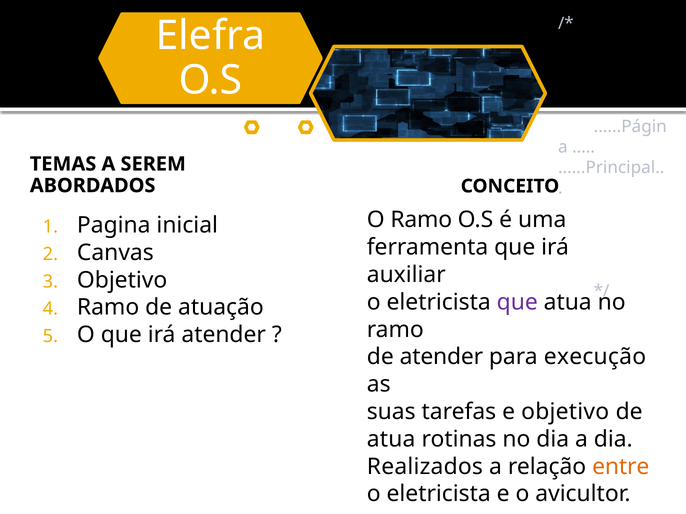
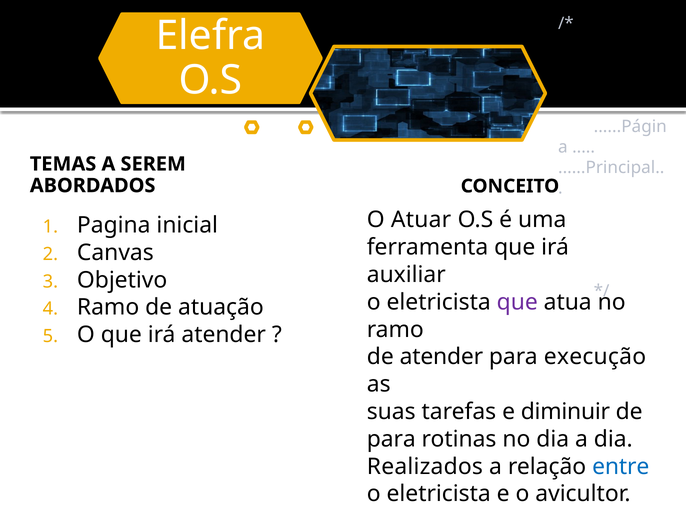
O Ramo: Ramo -> Atuar (421, 220)
e objetivo: objetivo -> diminuir (565, 412)
atua: atua -> para (391, 440)
entre colour: orange -> blue (621, 467)
